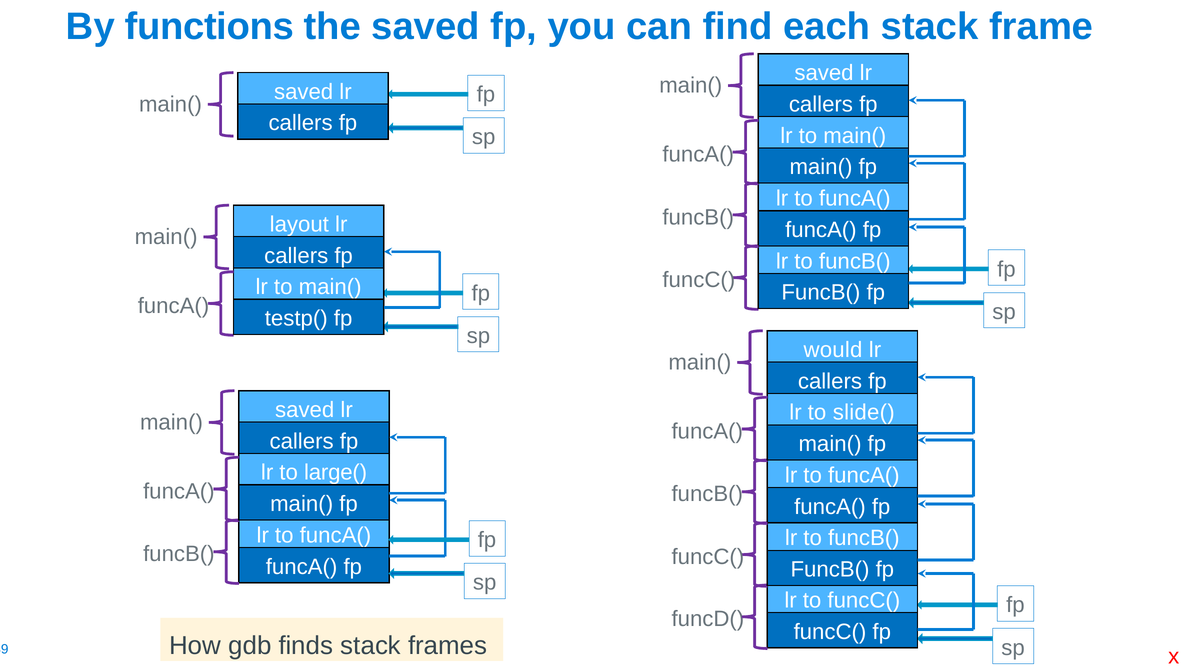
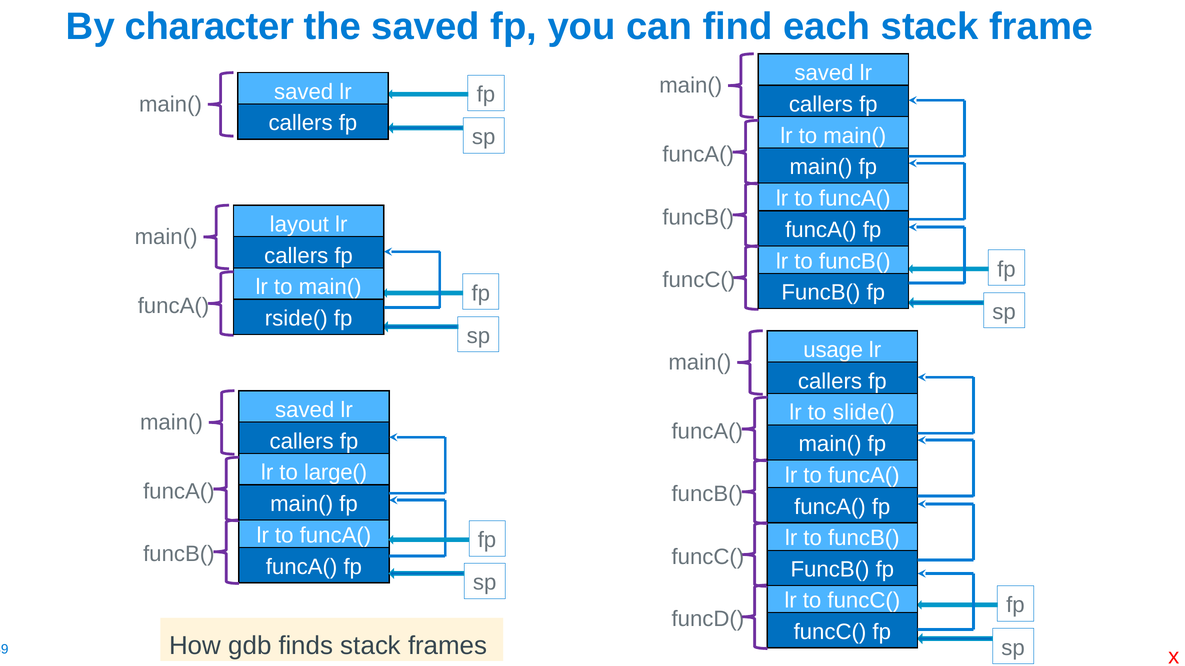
functions: functions -> character (209, 27)
testp(: testp( -> rside( (296, 319)
would: would -> usage (833, 350)
